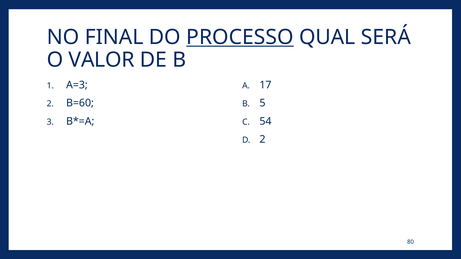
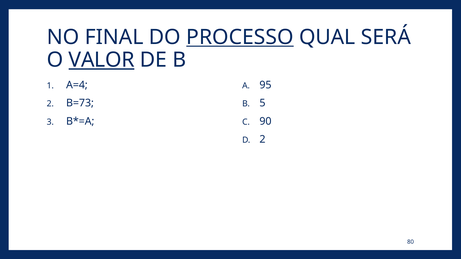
VALOR underline: none -> present (102, 60)
A=3: A=3 -> A=4 (77, 85)
17: 17 -> 95 (265, 85)
B=60: B=60 -> B=73 (80, 103)
54: 54 -> 90 (265, 121)
